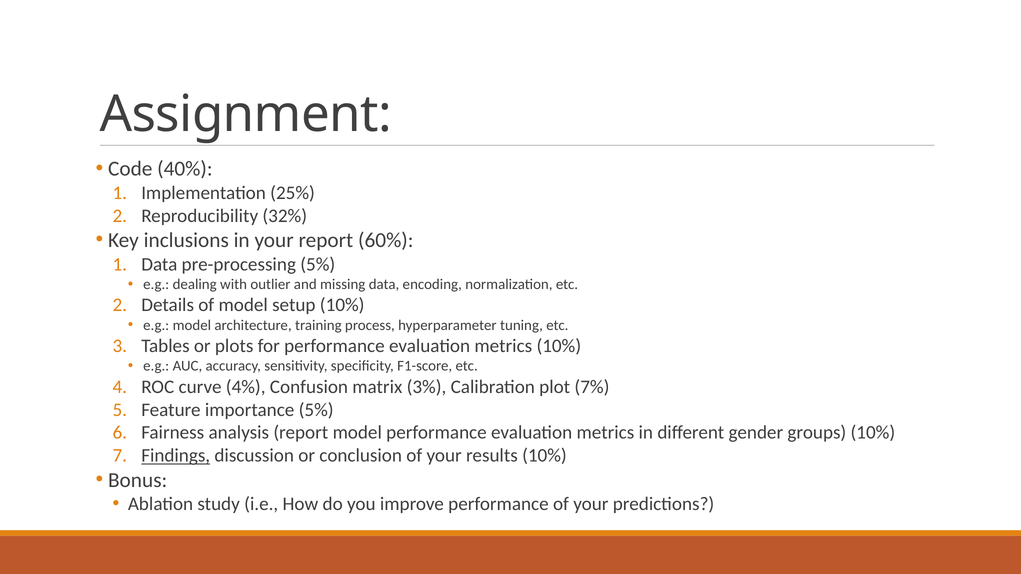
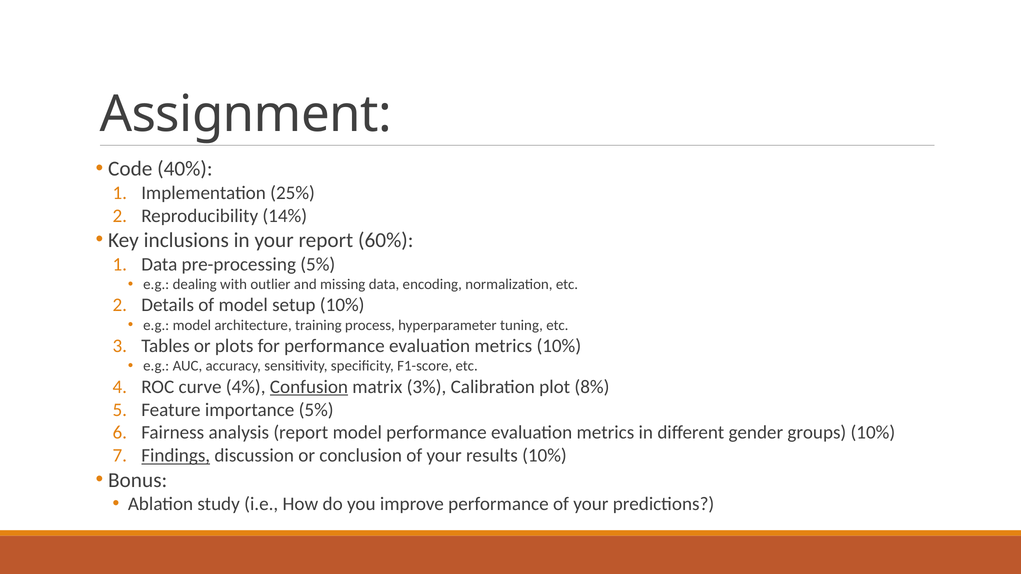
32%: 32% -> 14% (285, 216)
Confusion underline: none -> present (309, 387)
7%: 7% -> 8% (592, 387)
